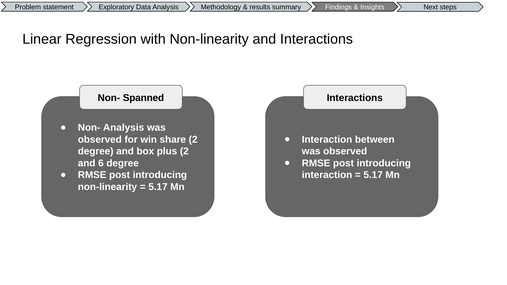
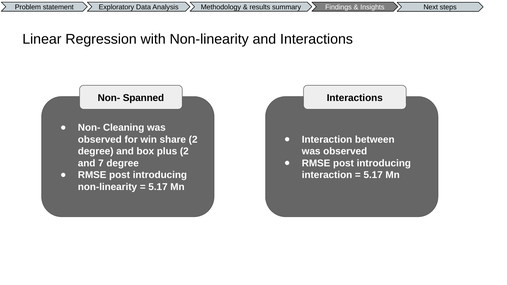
Non- Analysis: Analysis -> Cleaning (124, 128)
6: 6 -> 7 (101, 163)
